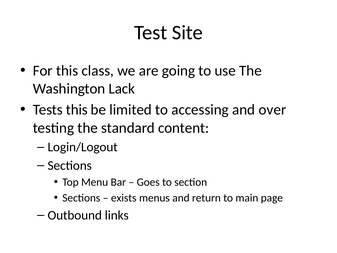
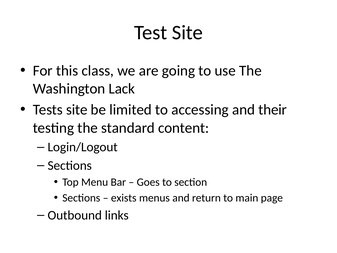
Tests this: this -> site (77, 110)
over: over -> their (273, 110)
